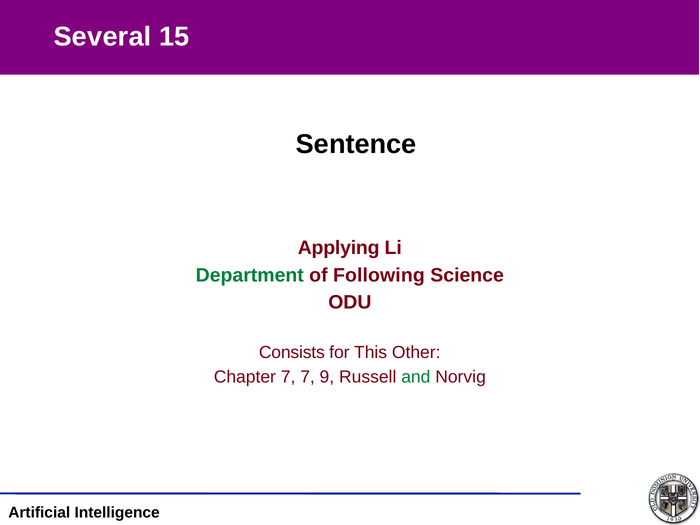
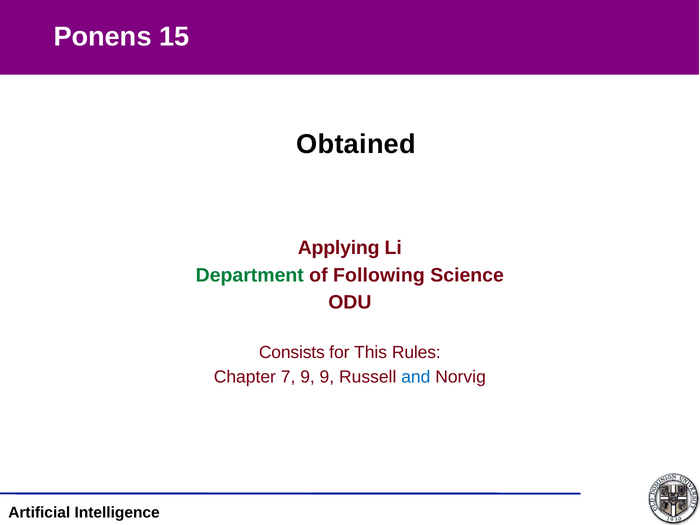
Several: Several -> Ponens (103, 37)
Sentence: Sentence -> Obtained (356, 144)
Other: Other -> Rules (416, 352)
7 7: 7 -> 9 (308, 377)
and colour: green -> blue (416, 377)
